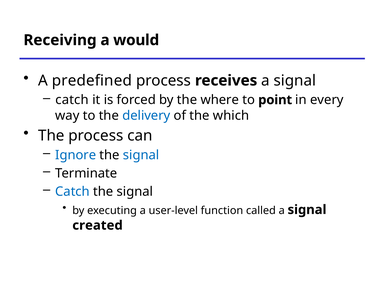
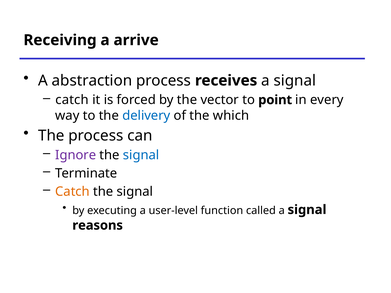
would: would -> arrive (136, 40)
predefined: predefined -> abstraction (92, 81)
where: where -> vector (220, 100)
Ignore colour: blue -> purple (76, 155)
Catch colour: blue -> orange (73, 192)
created: created -> reasons (98, 226)
